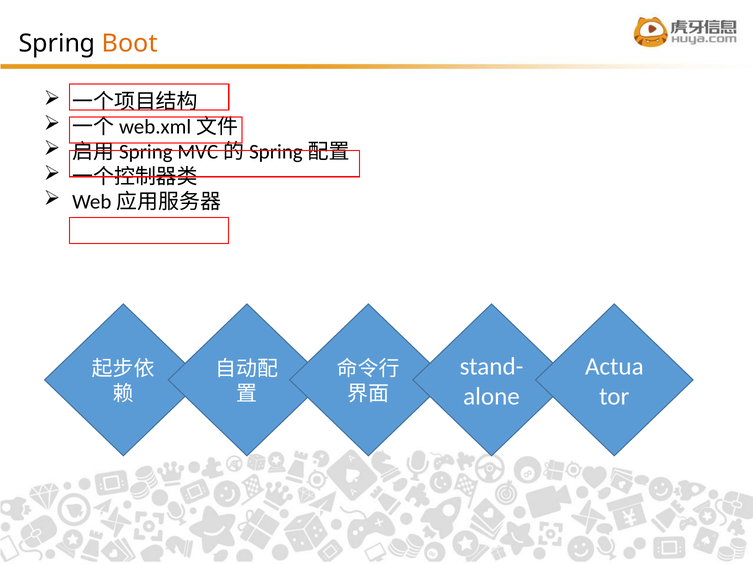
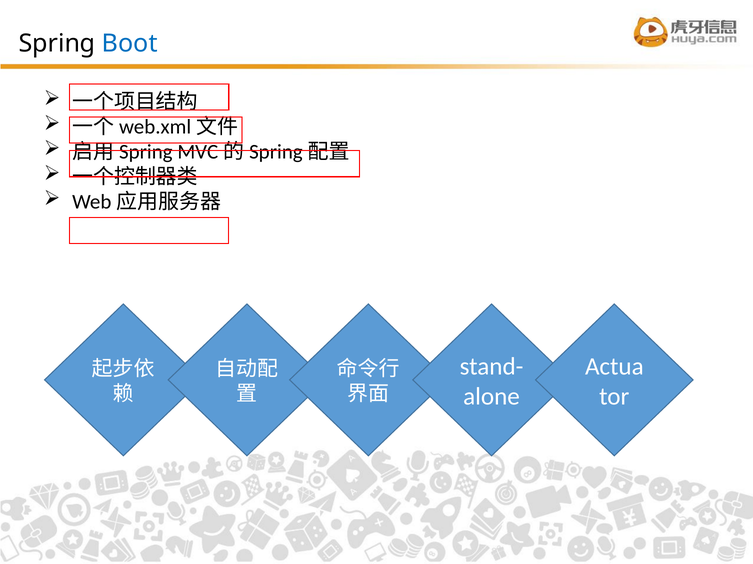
Boot colour: orange -> blue (130, 44)
